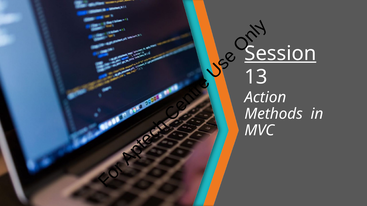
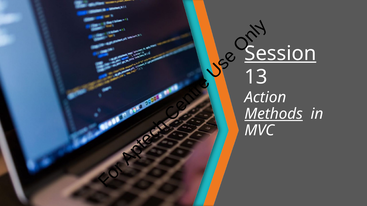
Methods underline: none -> present (274, 114)
